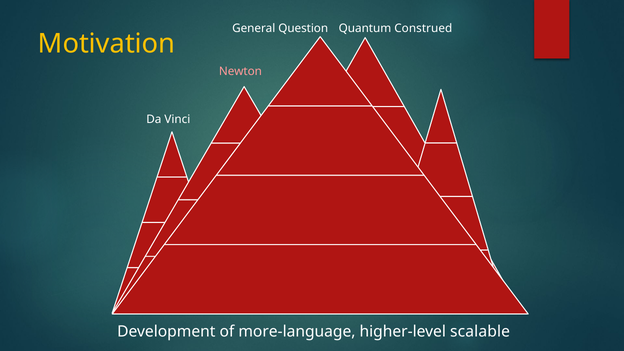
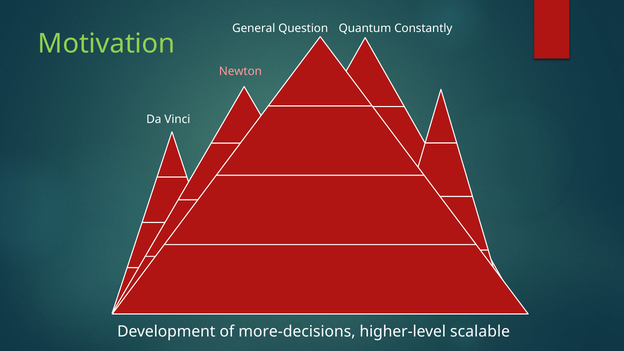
Construed: Construed -> Constantly (423, 28)
Motivation colour: yellow -> light green (107, 44)
more-language: more-language -> more-decisions (297, 331)
